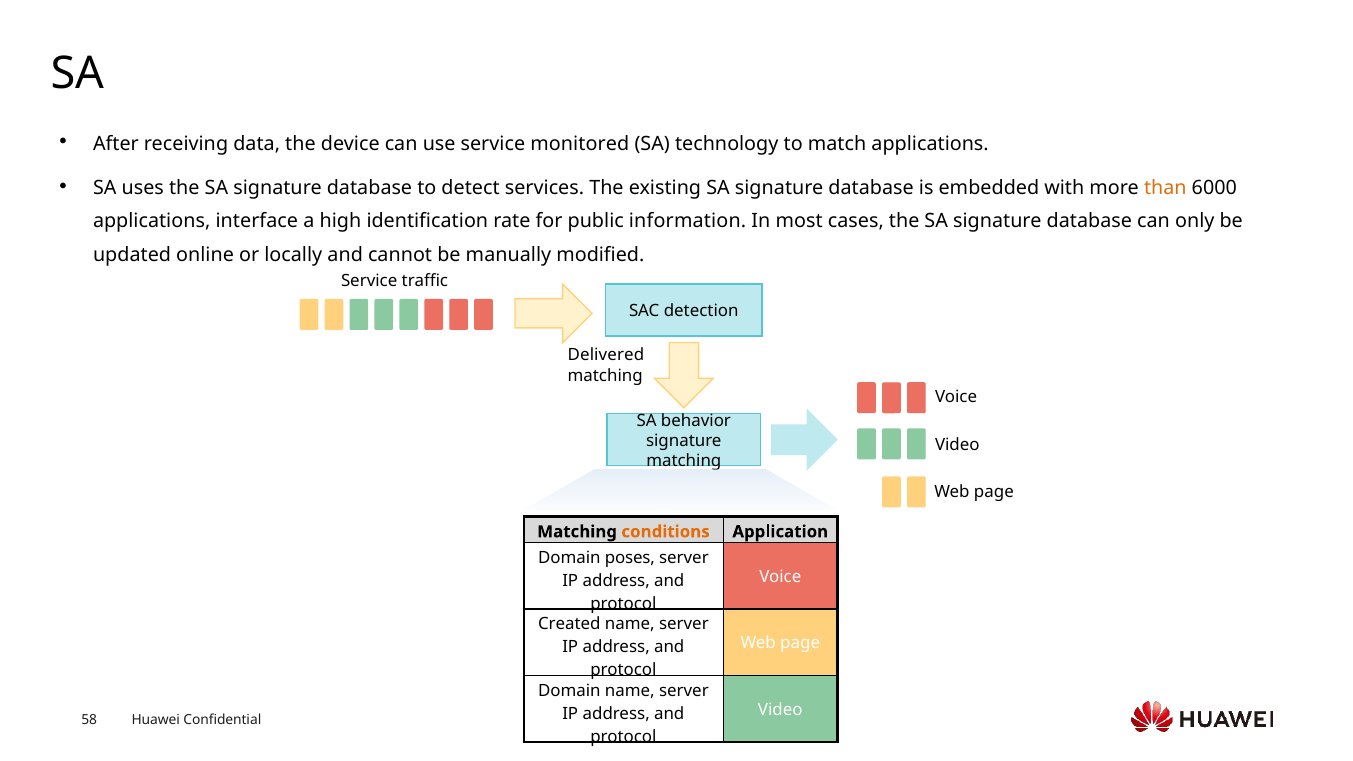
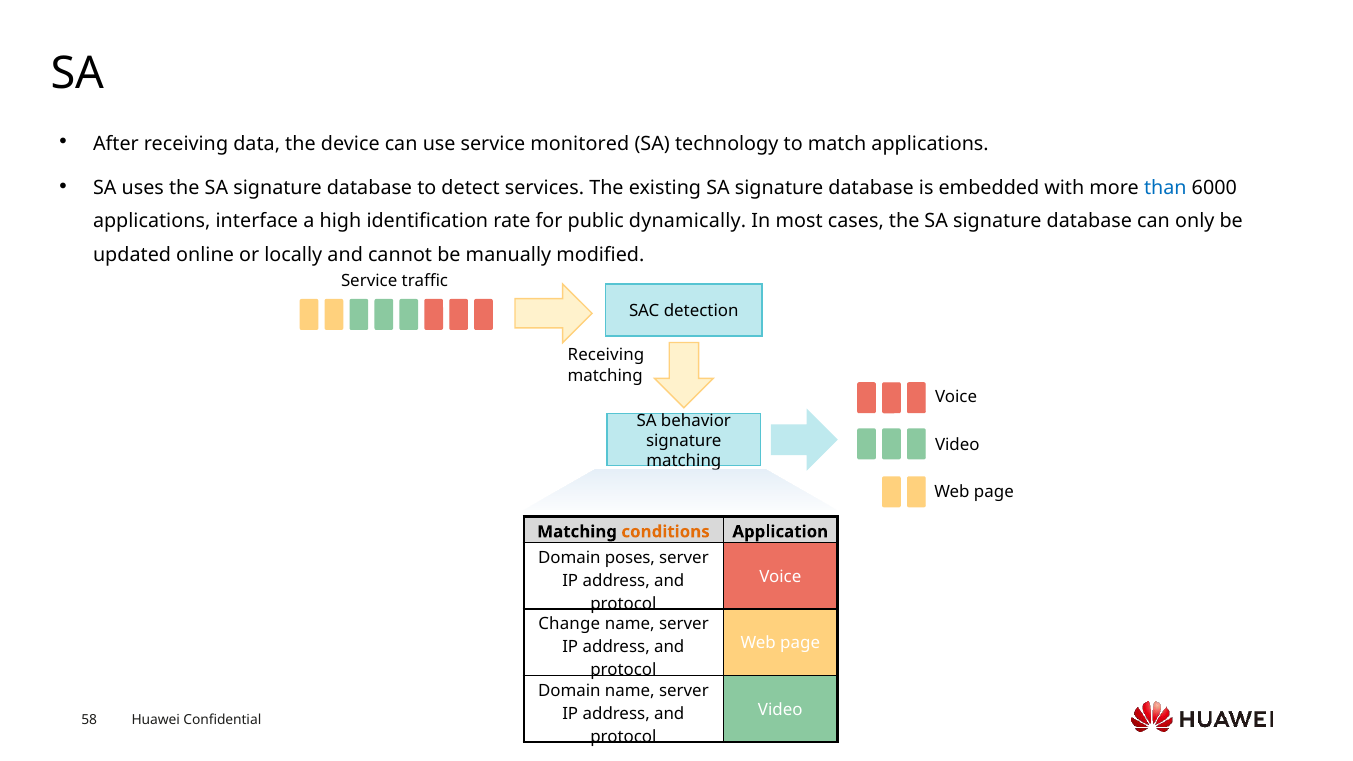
than colour: orange -> blue (1165, 188)
information: information -> dynamically (688, 221)
Delivered: Delivered -> Receiving (606, 355)
Created: Created -> Change (569, 624)
